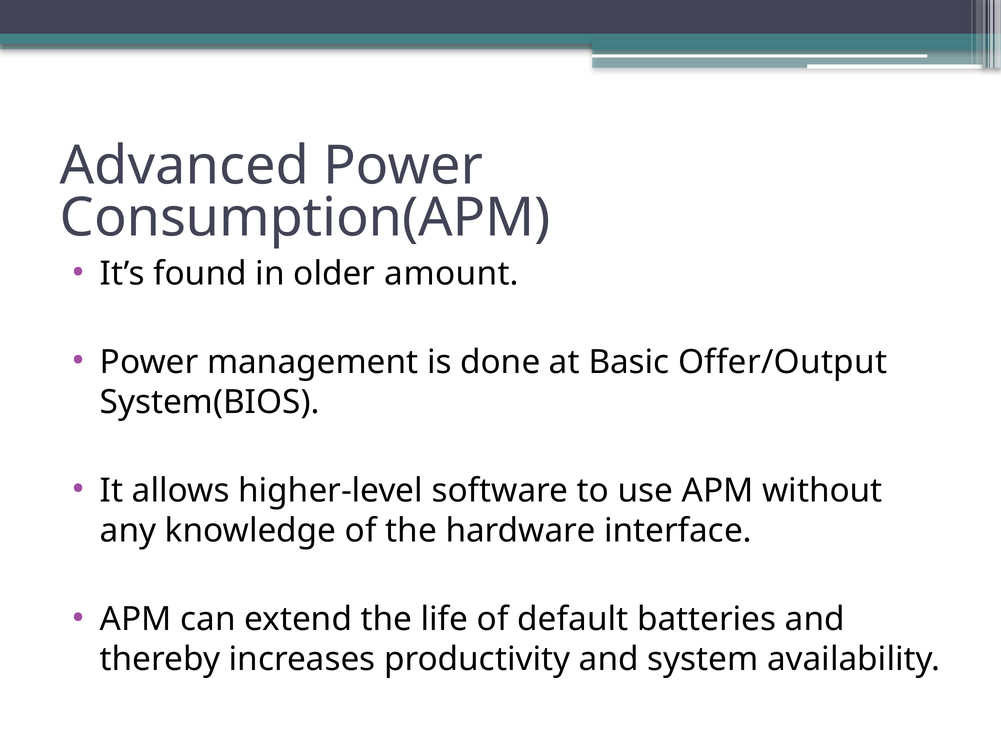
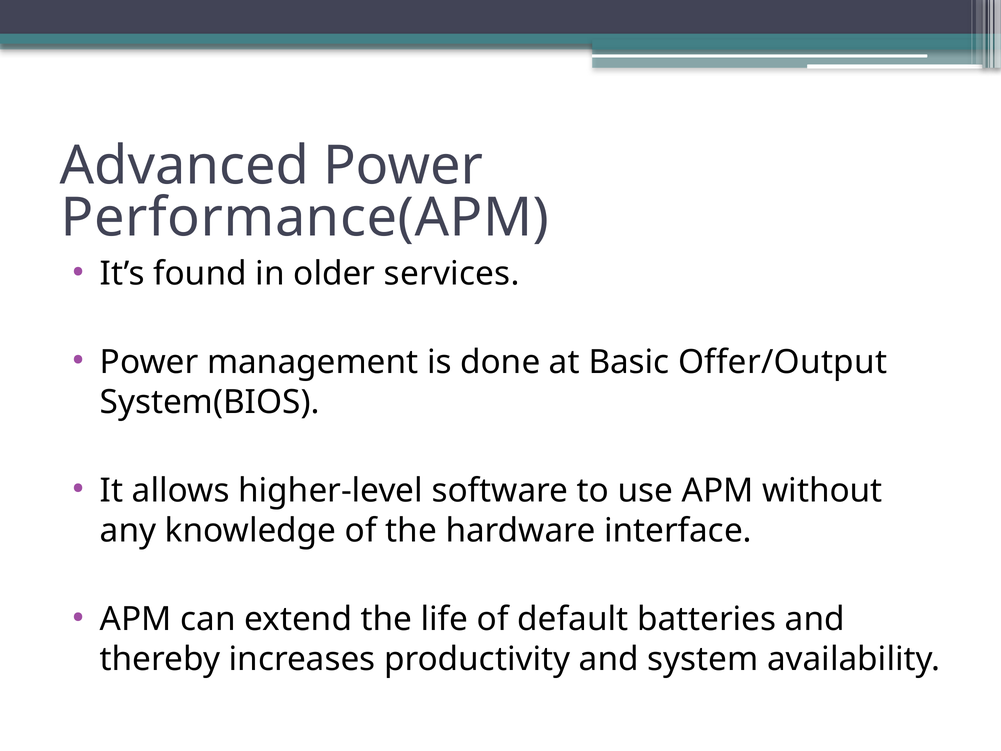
Consumption(APM: Consumption(APM -> Performance(APM (305, 218)
amount: amount -> services (452, 274)
